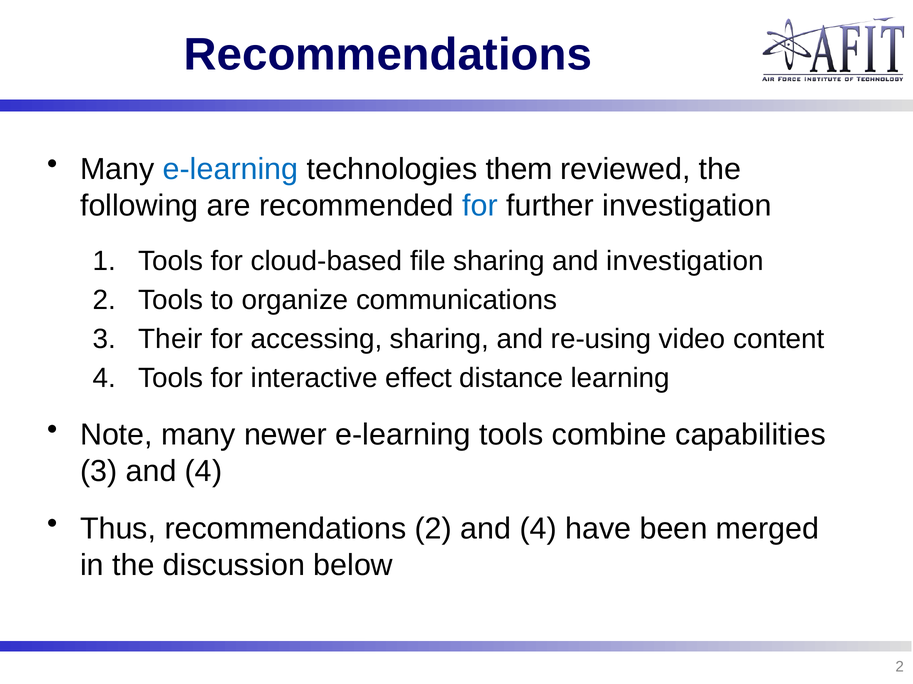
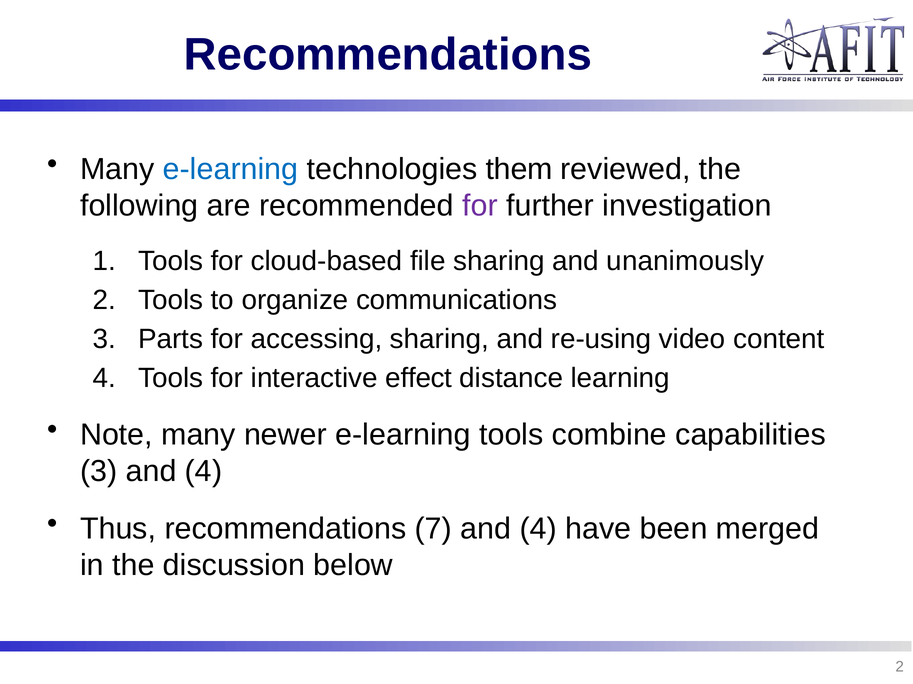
for colour: blue -> purple (480, 206)
and investigation: investigation -> unanimously (685, 262)
Their: Their -> Parts (171, 340)
recommendations 2: 2 -> 7 (433, 529)
